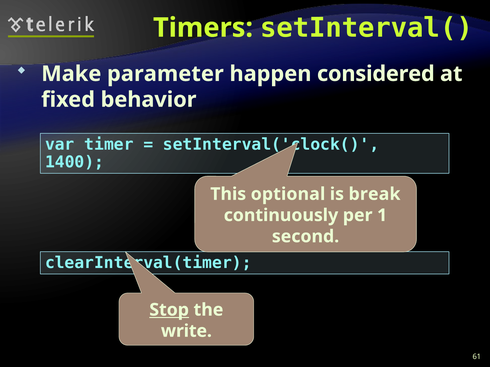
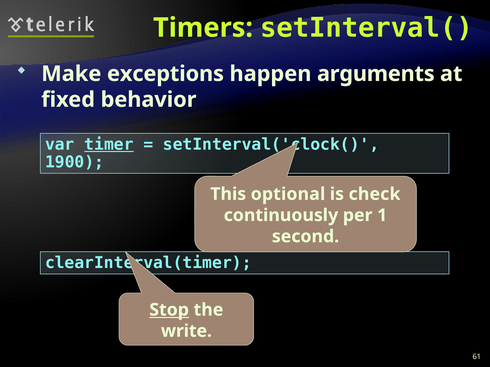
parameter: parameter -> exceptions (165, 74)
considered: considered -> arguments (376, 74)
timer underline: none -> present (109, 145)
1400: 1400 -> 1900 (75, 162)
break: break -> check (375, 194)
